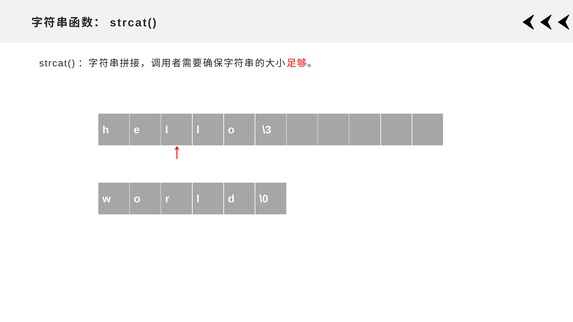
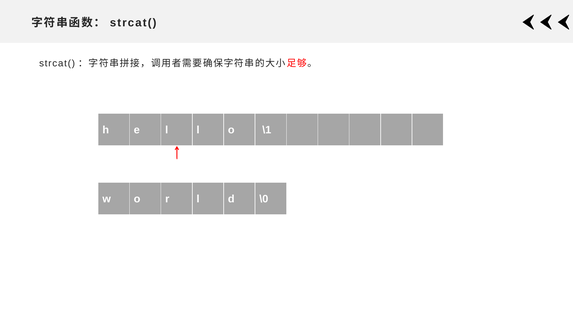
\3: \3 -> \1 (267, 130)
